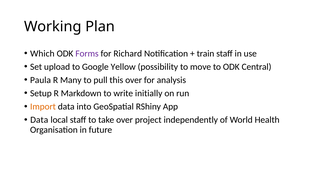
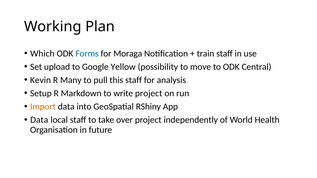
Forms colour: purple -> blue (87, 54)
Richard: Richard -> Moraga (128, 54)
Paula: Paula -> Kevin (40, 80)
this over: over -> staff (134, 80)
write initially: initially -> project (149, 93)
